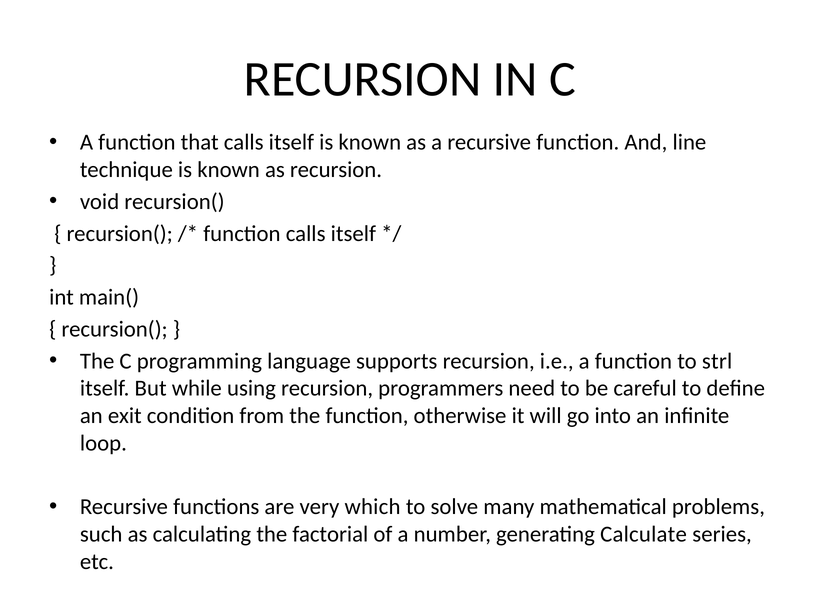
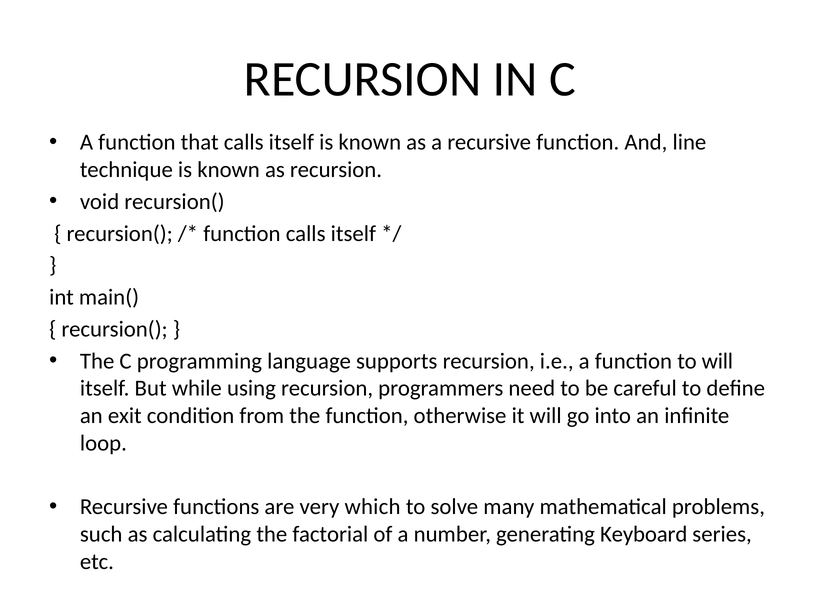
to strl: strl -> will (717, 361)
Calculate: Calculate -> Keyboard (644, 534)
